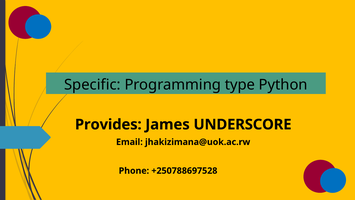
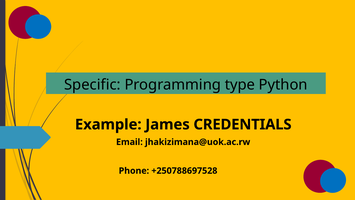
Provides: Provides -> Example (108, 124)
UNDERSCORE: UNDERSCORE -> CREDENTIALS (243, 124)
